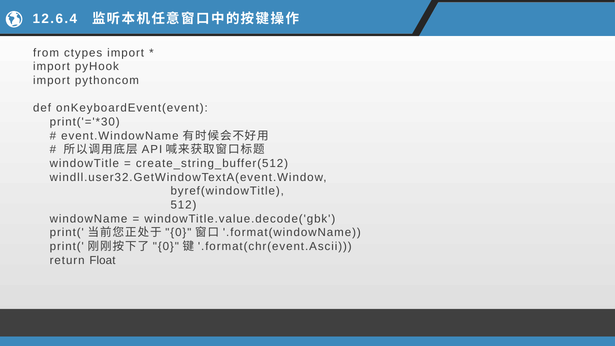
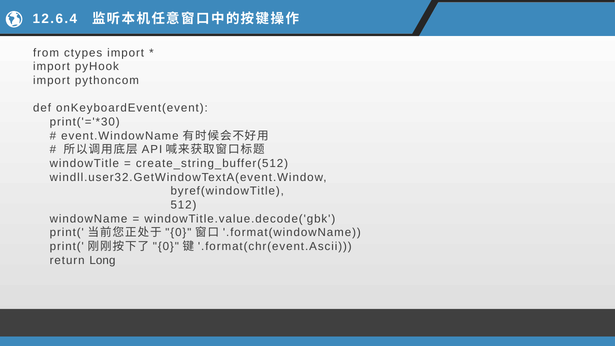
Float: Float -> Long (102, 260)
